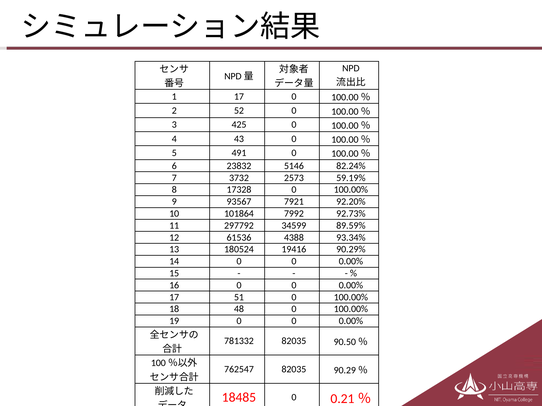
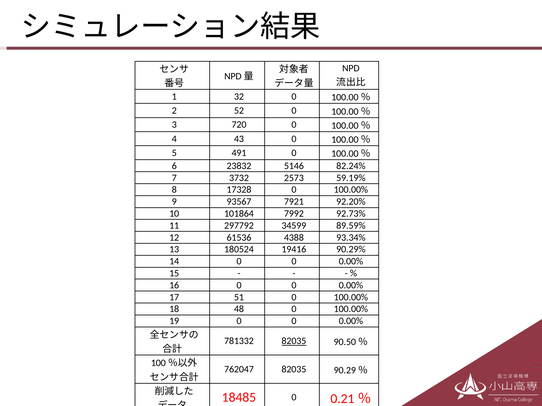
1 17: 17 -> 32 (239, 97)
425: 425 -> 720 (239, 125)
82035 underline: none -> present (294, 341)
762547: 762547 -> 762047 (239, 370)
